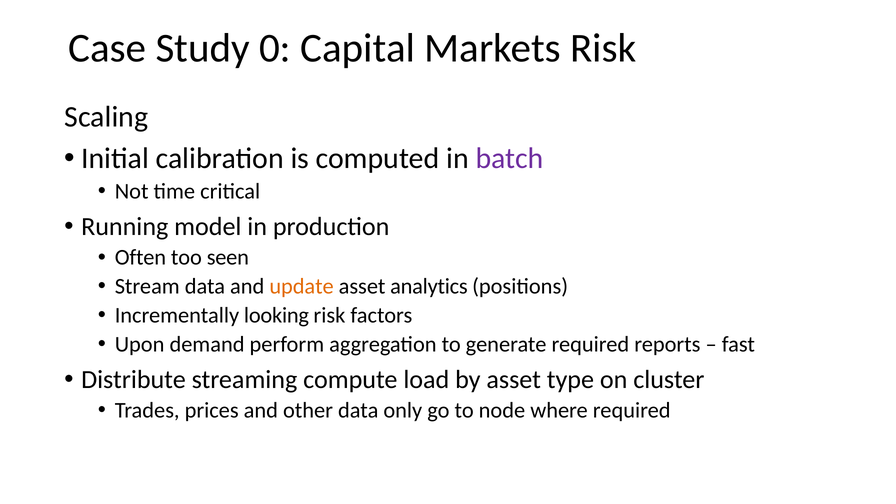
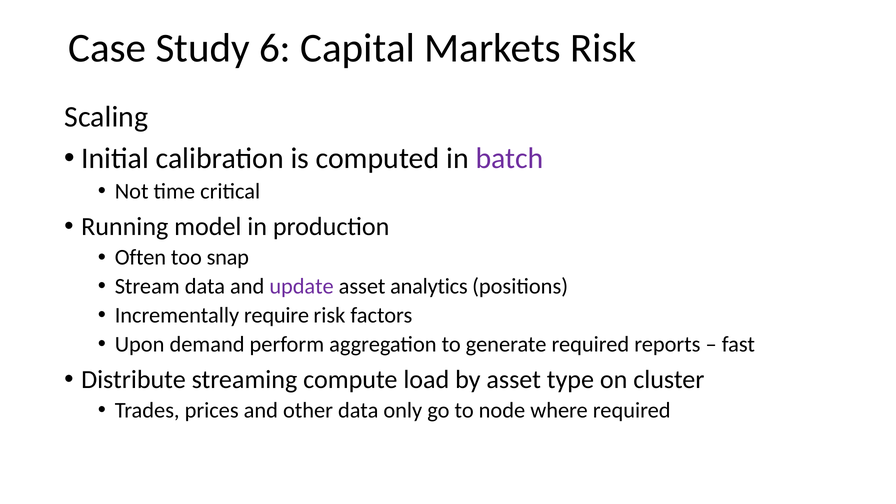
0: 0 -> 6 (275, 48)
seen: seen -> snap (228, 258)
update colour: orange -> purple (302, 286)
looking: looking -> require (276, 315)
